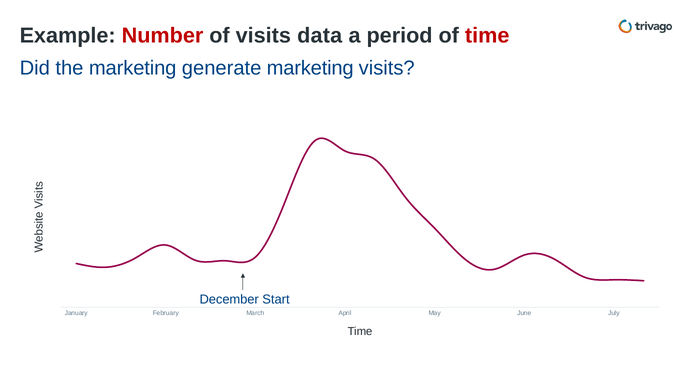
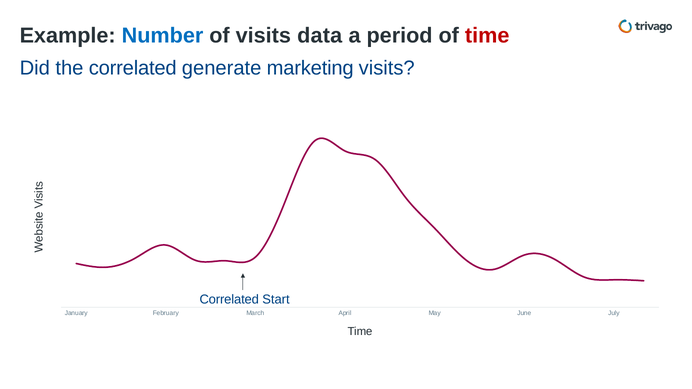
Number colour: red -> blue (163, 36)
the marketing: marketing -> correlated (133, 68)
December: December -> Correlated (229, 300)
